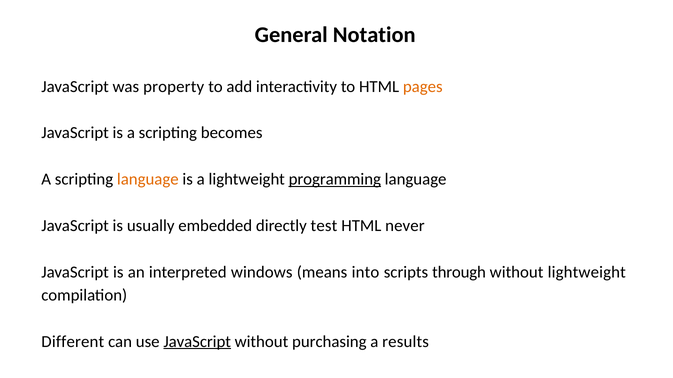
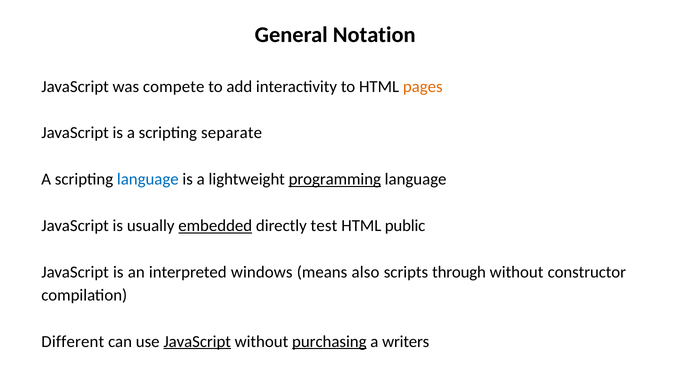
property: property -> compete (174, 87)
becomes: becomes -> separate (232, 133)
language colour: orange -> blue (148, 180)
embedded underline: none -> present (215, 226)
never: never -> public (405, 226)
into: into -> also (365, 272)
without lightweight: lightweight -> constructor (587, 272)
purchasing underline: none -> present (329, 342)
results: results -> writers (406, 342)
